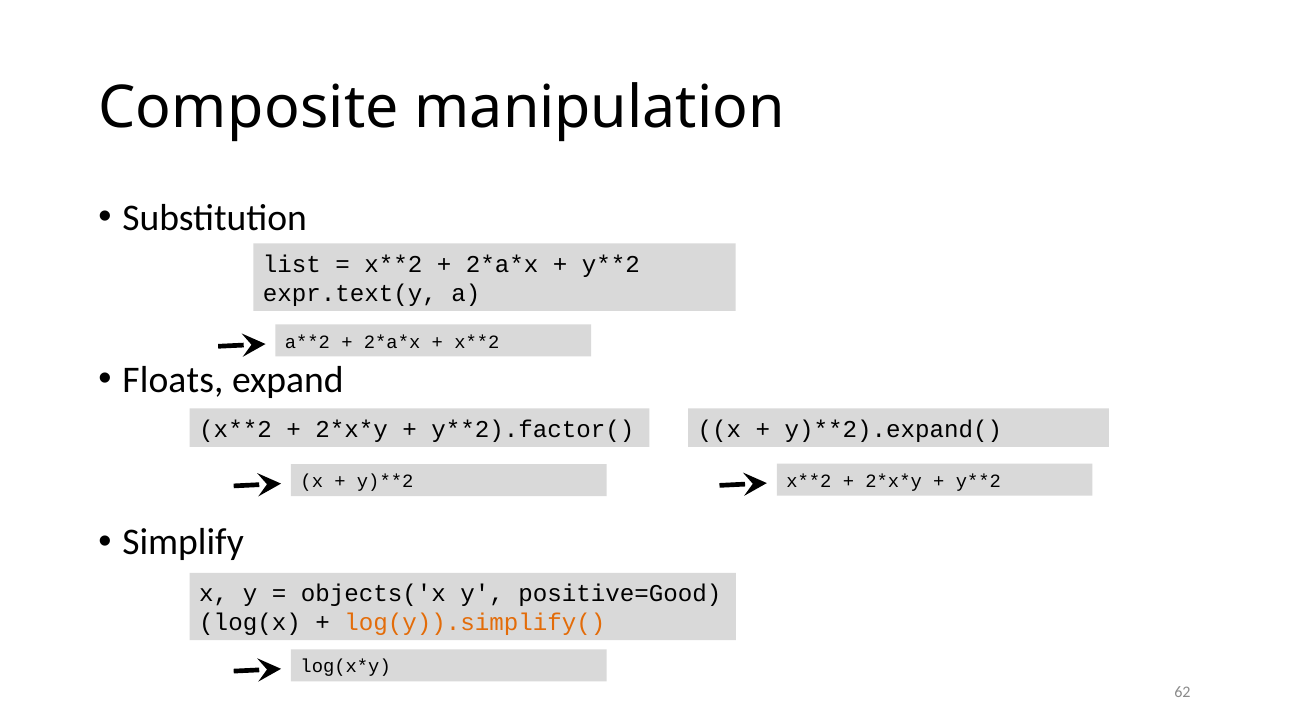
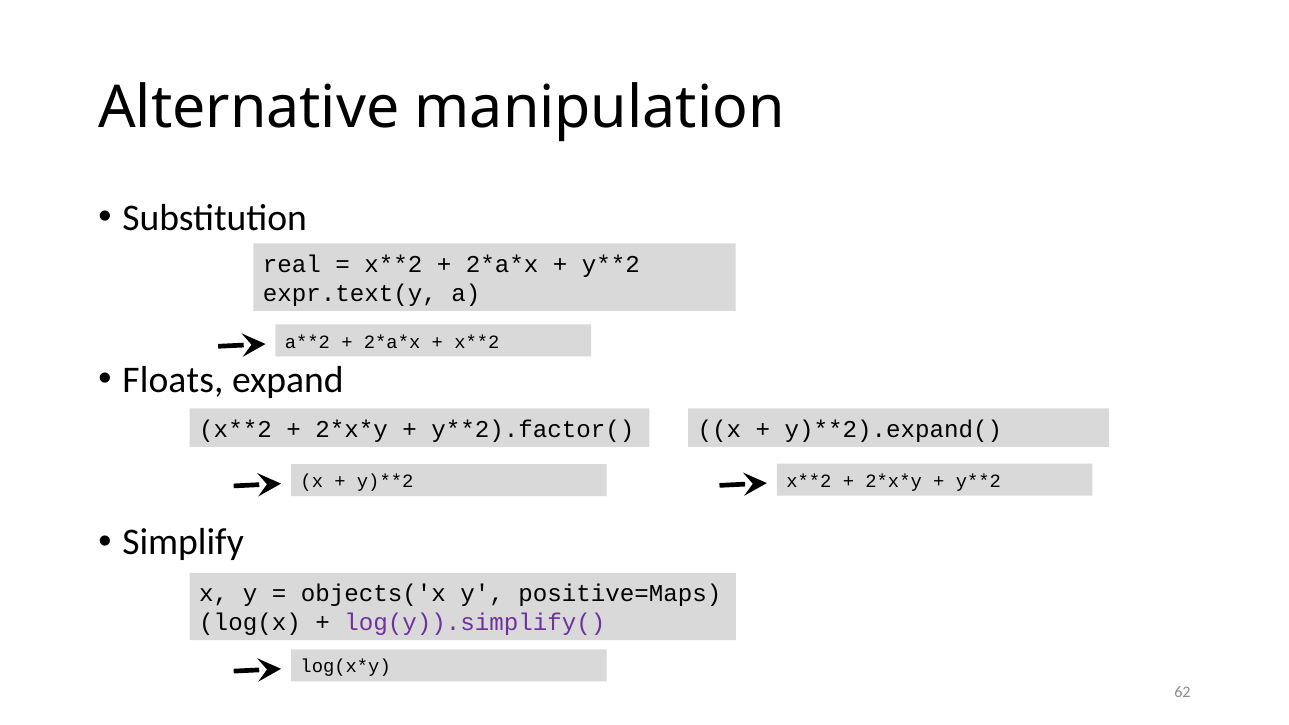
Composite: Composite -> Alternative (249, 108)
list: list -> real (292, 264)
positive=Good: positive=Good -> positive=Maps (620, 594)
log(y)).simplify( colour: orange -> purple (475, 623)
